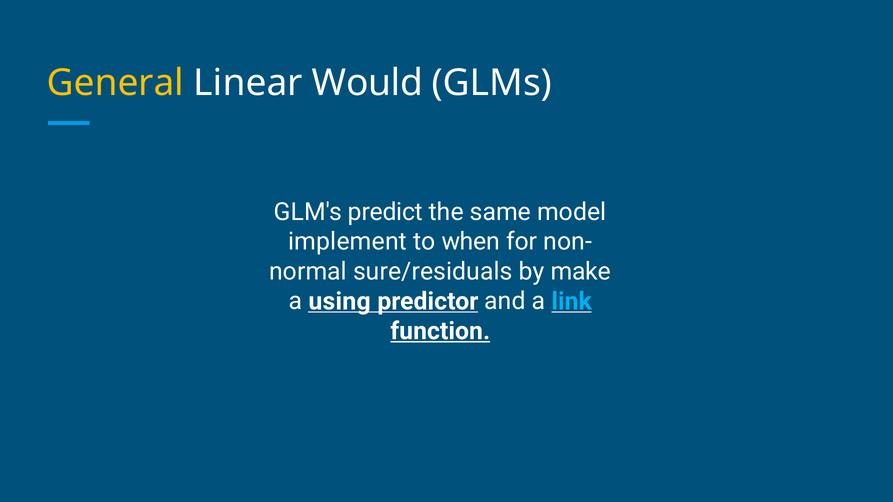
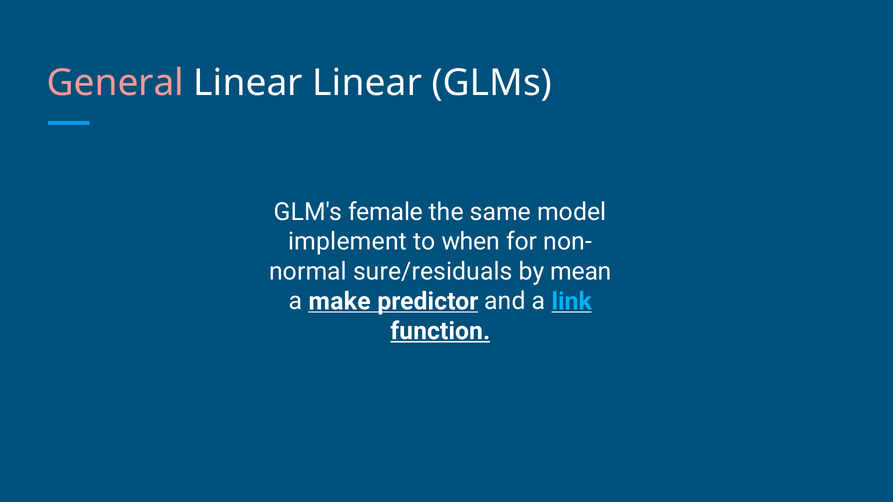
General colour: yellow -> pink (115, 83)
Linear Would: Would -> Linear (367, 83)
predict: predict -> female (386, 212)
make: make -> mean (581, 272)
using: using -> make (340, 301)
